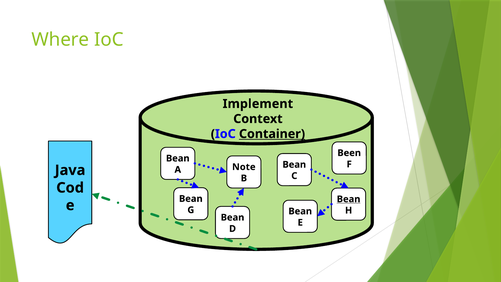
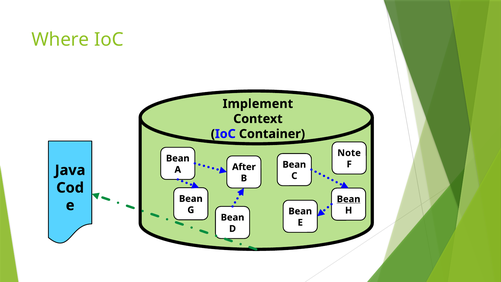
Container underline: present -> none (272, 134)
Been: Been -> Note (349, 153)
Note: Note -> After (244, 167)
